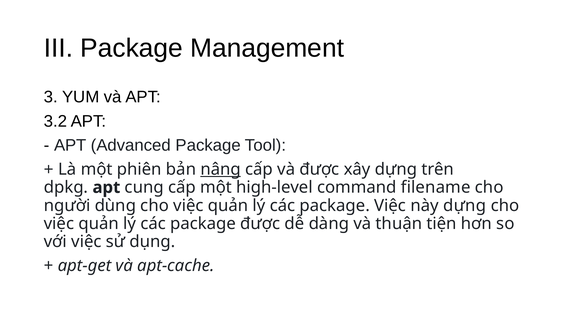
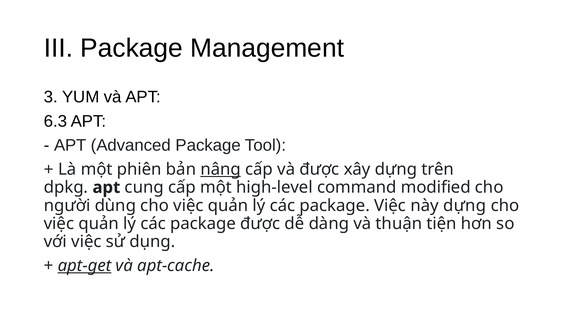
3.2: 3.2 -> 6.3 (55, 121)
filename: filename -> modified (436, 188)
apt-get underline: none -> present (85, 266)
